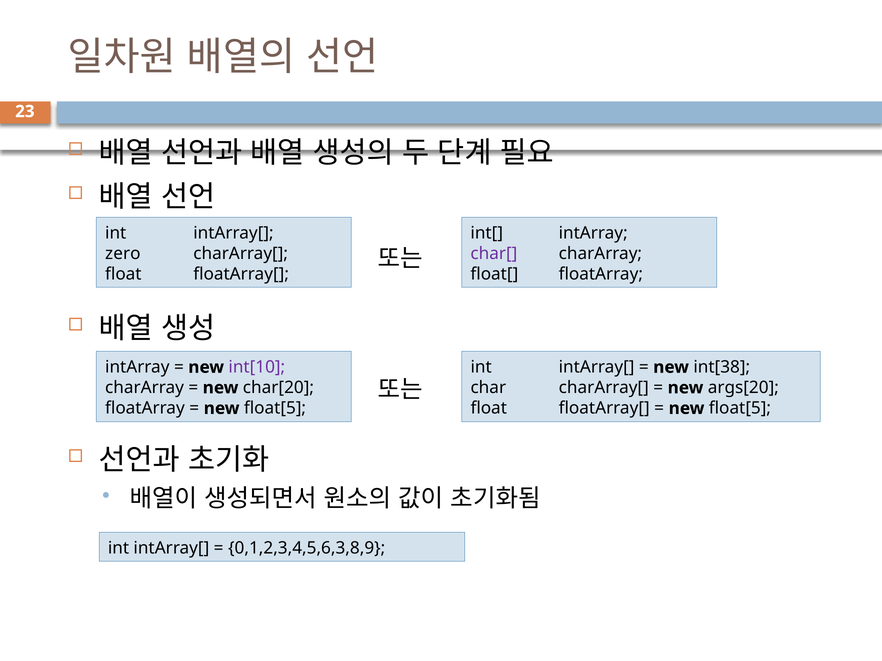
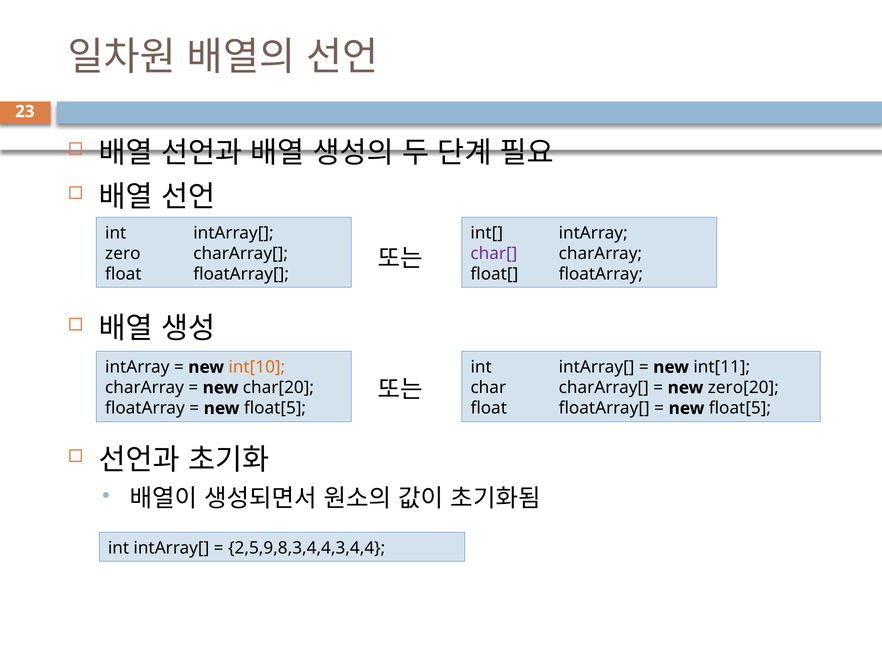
int[10 colour: purple -> orange (257, 367)
int[38: int[38 -> int[11 (722, 367)
args[20: args[20 -> zero[20 (743, 388)
0,1,2,3,4,5,6,3,8,9: 0,1,2,3,4,5,6,3,8,9 -> 2,5,9,8,3,4,4,3,4,4 (307, 548)
